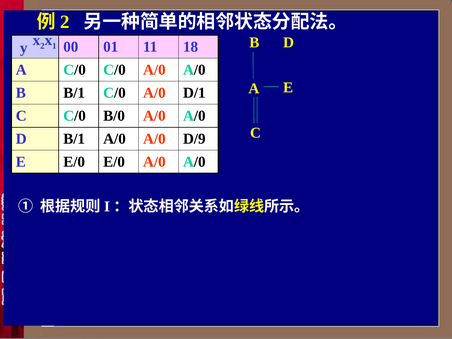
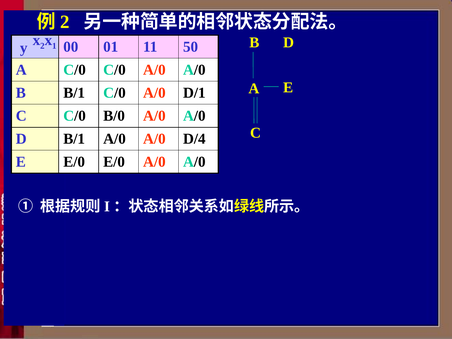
18: 18 -> 50 (191, 47)
D/9: D/9 -> D/4 (194, 139)
